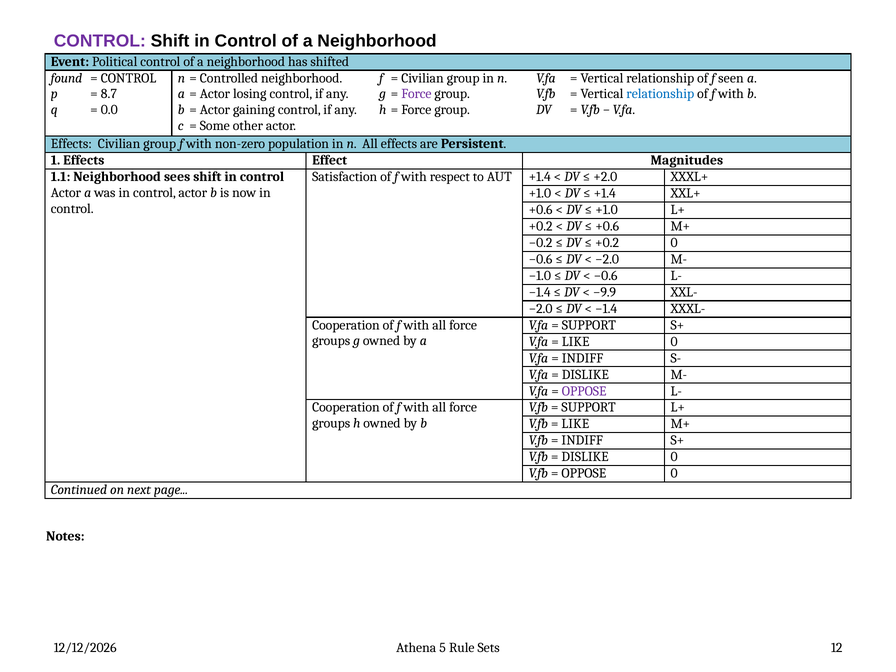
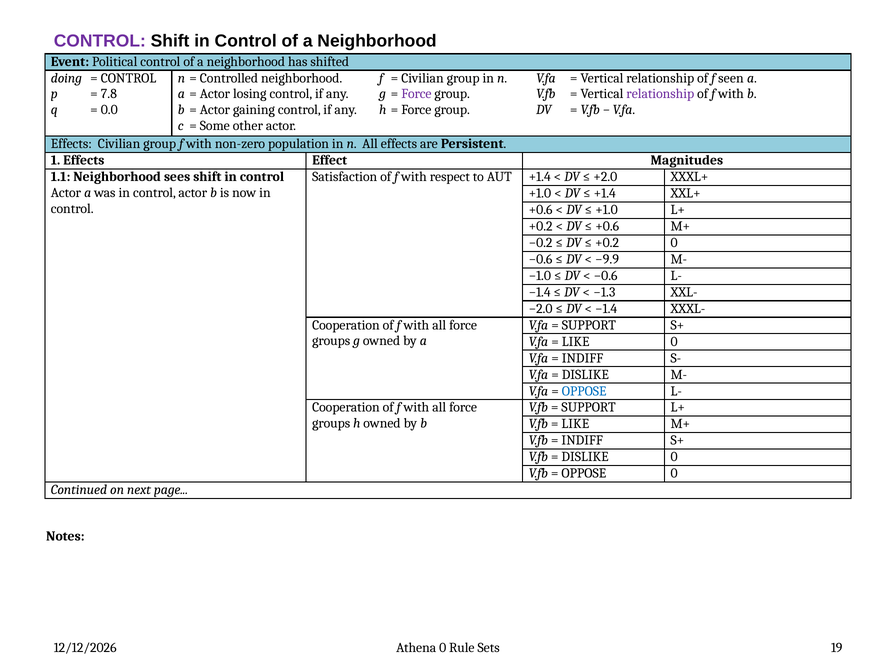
found: found -> doing (66, 78)
8.7: 8.7 -> 7.8 (109, 94)
relationship colour: blue -> purple (660, 94)
−2.0: −2.0 -> −9.9 (607, 259)
−9.9: −9.9 -> −1.3 (604, 292)
OPPOSE colour: purple -> blue (584, 391)
Athena 5: 5 -> 0 (443, 648)
12: 12 -> 19 (837, 648)
